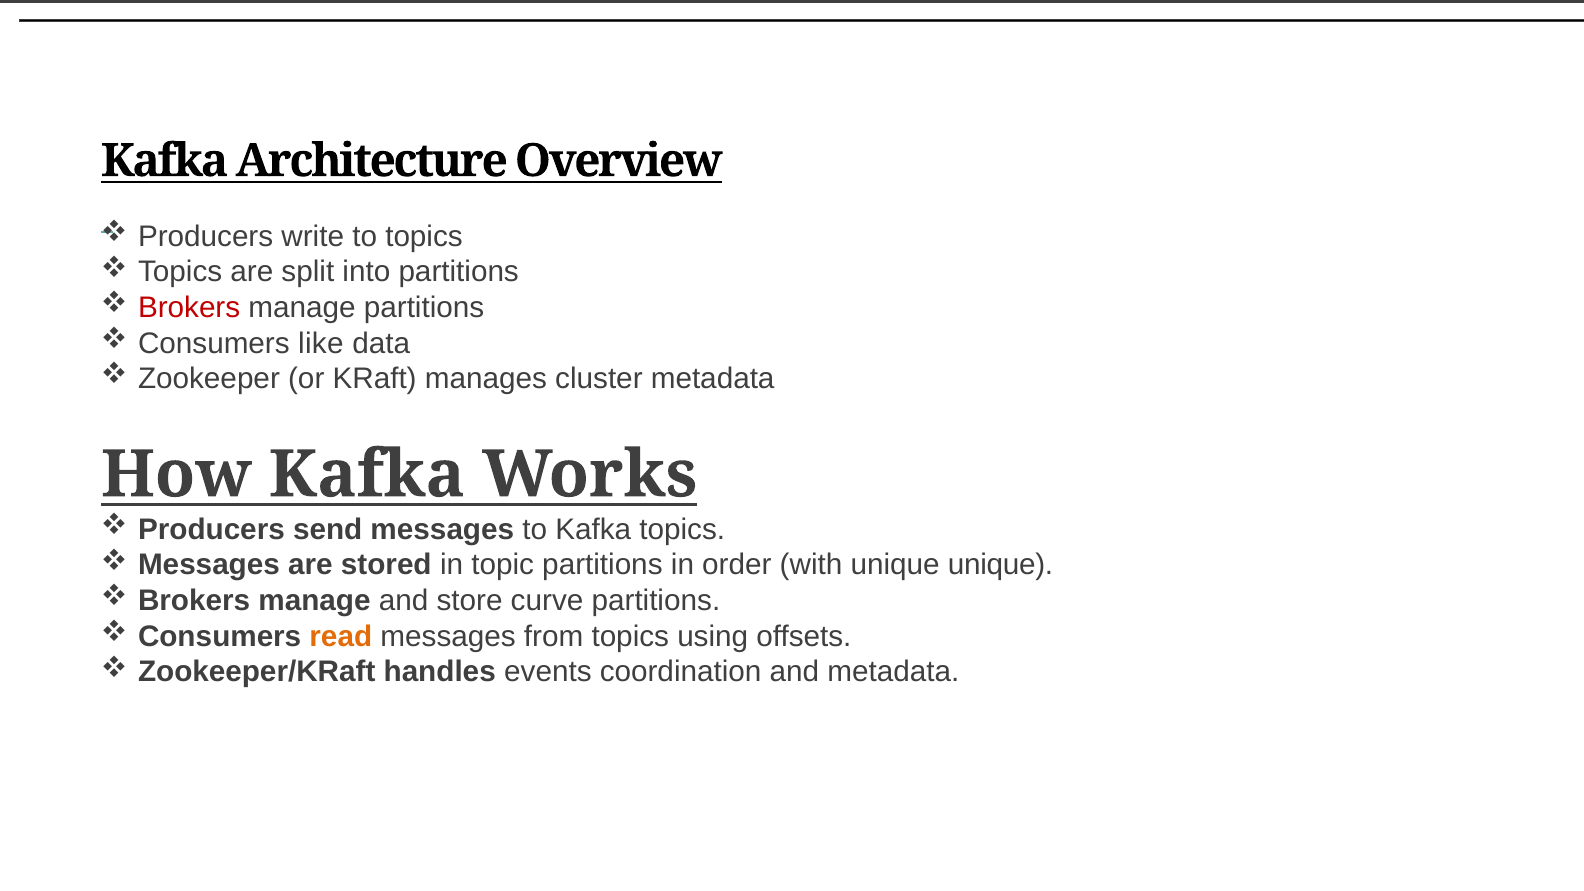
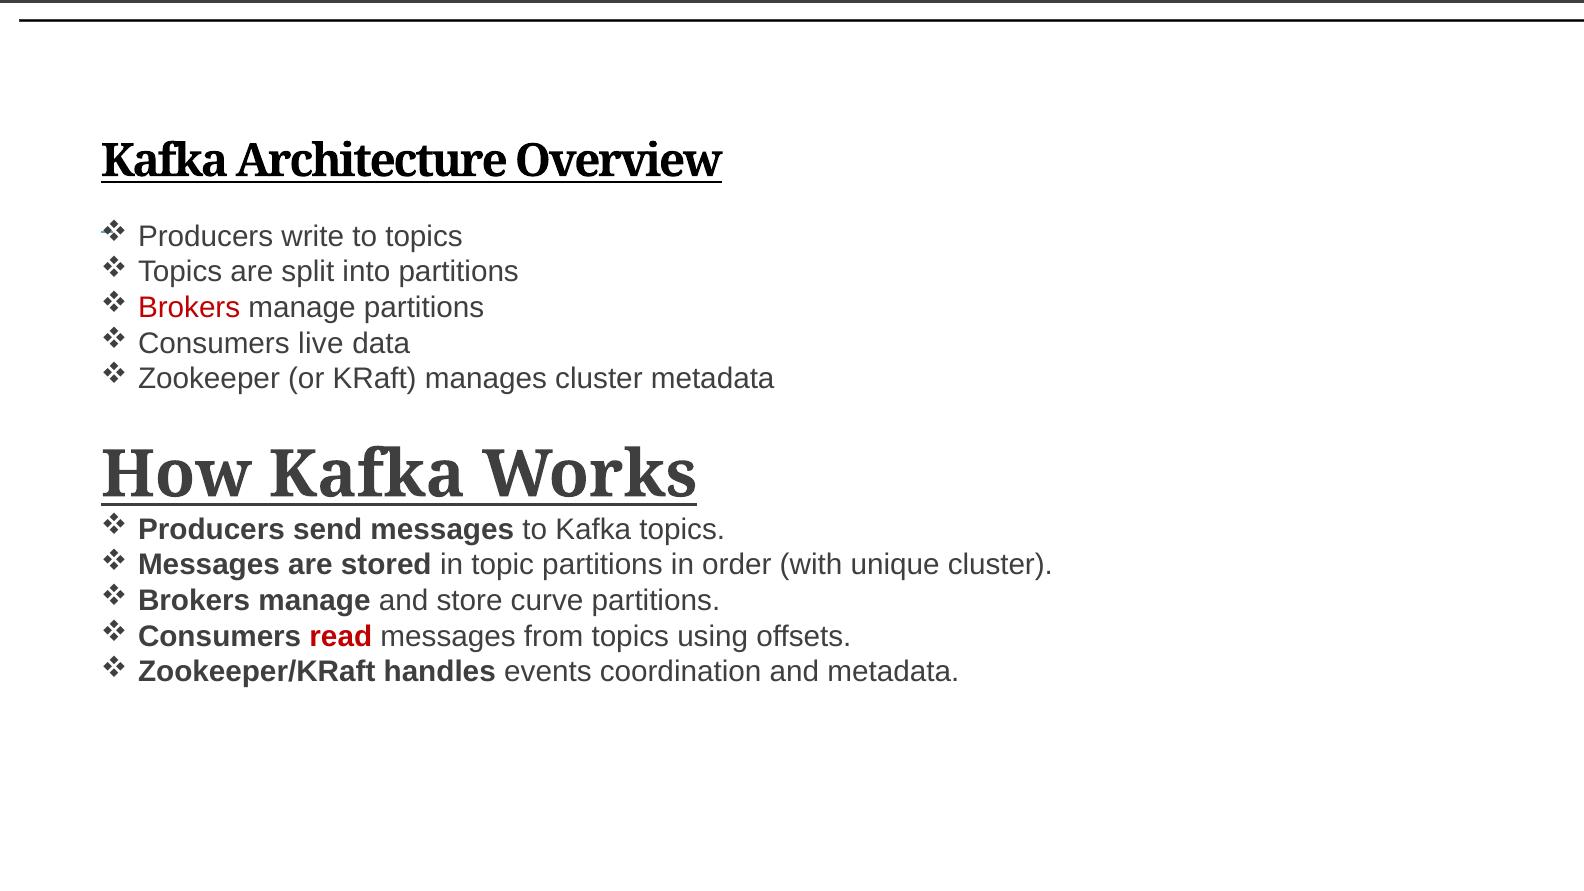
like: like -> live (321, 343)
unique unique: unique -> cluster (1000, 565)
read colour: orange -> red (341, 636)
